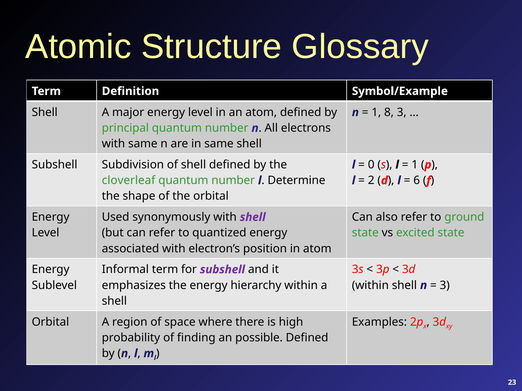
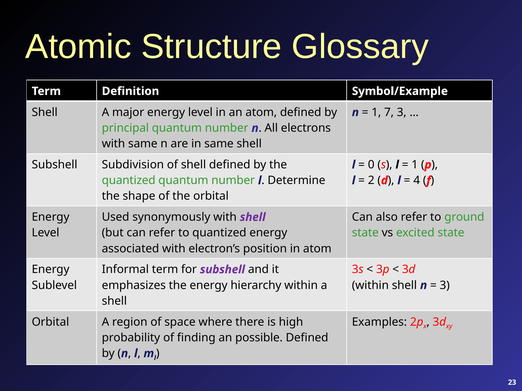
8: 8 -> 7 (389, 112)
cloverleaf: cloverleaf -> quantized (129, 181)
6: 6 -> 4 (417, 181)
